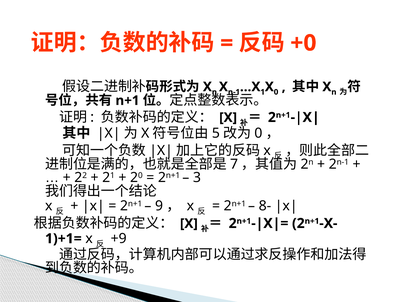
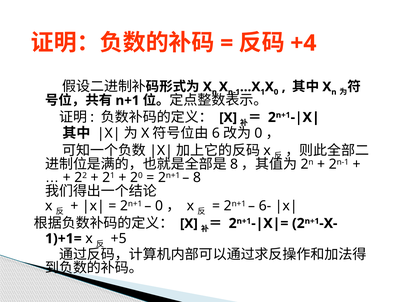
+0: +0 -> +4 (303, 43)
5: 5 -> 6 (216, 133)
7: 7 -> 8 (234, 164)
3: 3 -> 8 (197, 178)
9: 9 -> 0 (159, 206)
8-: 8- -> 6- (265, 206)
+9: +9 -> +5 (119, 239)
